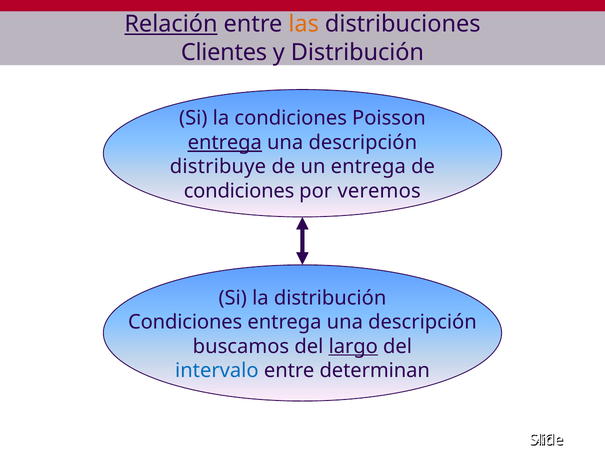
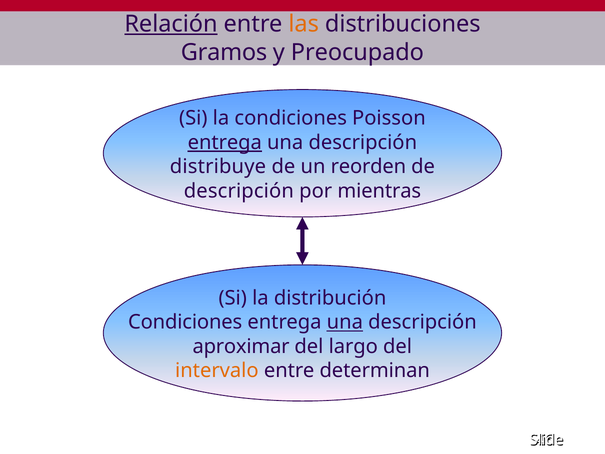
Clientes: Clientes -> Gramos (224, 52)
y Distribución: Distribución -> Preocupado (357, 52)
un entrega: entrega -> reorden (368, 167)
condiciones: condiciones -> descripción (239, 191)
veremos: veremos -> mientras (379, 191)
una underline: none -> present (345, 322)
buscamos: buscamos -> aproximar (241, 346)
largo underline: present -> none (353, 346)
intervalo colour: blue -> orange (217, 370)
